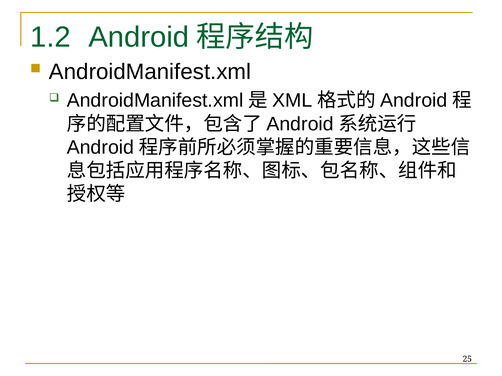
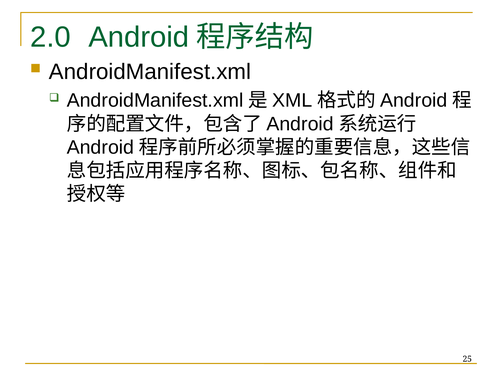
1.2: 1.2 -> 2.0 (50, 37)
